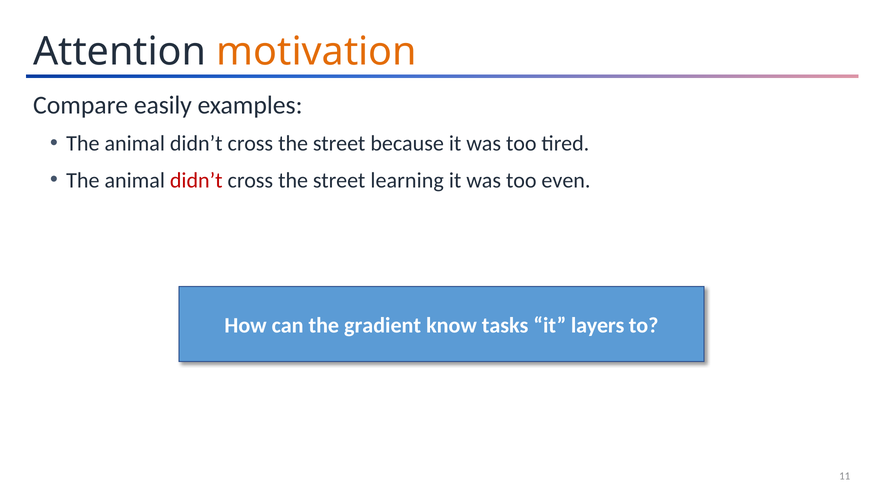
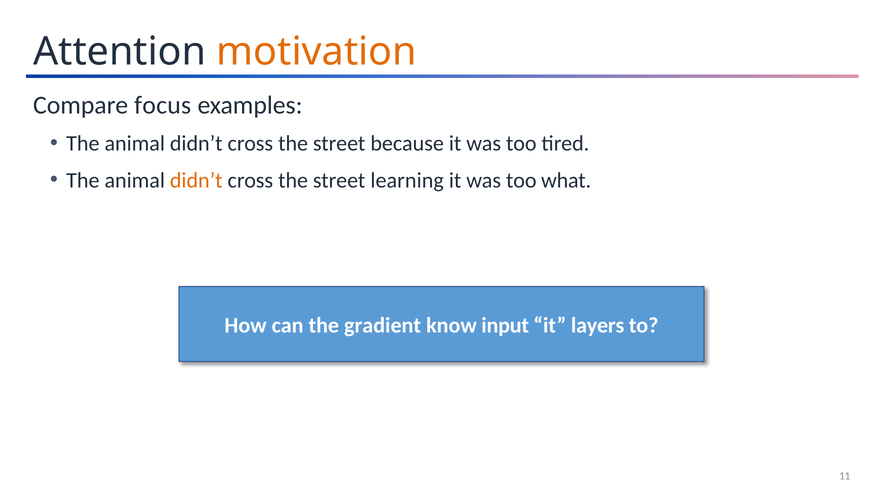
easily: easily -> focus (163, 105)
didn’t colour: red -> orange (196, 180)
even: even -> what (566, 180)
tasks: tasks -> input (505, 325)
